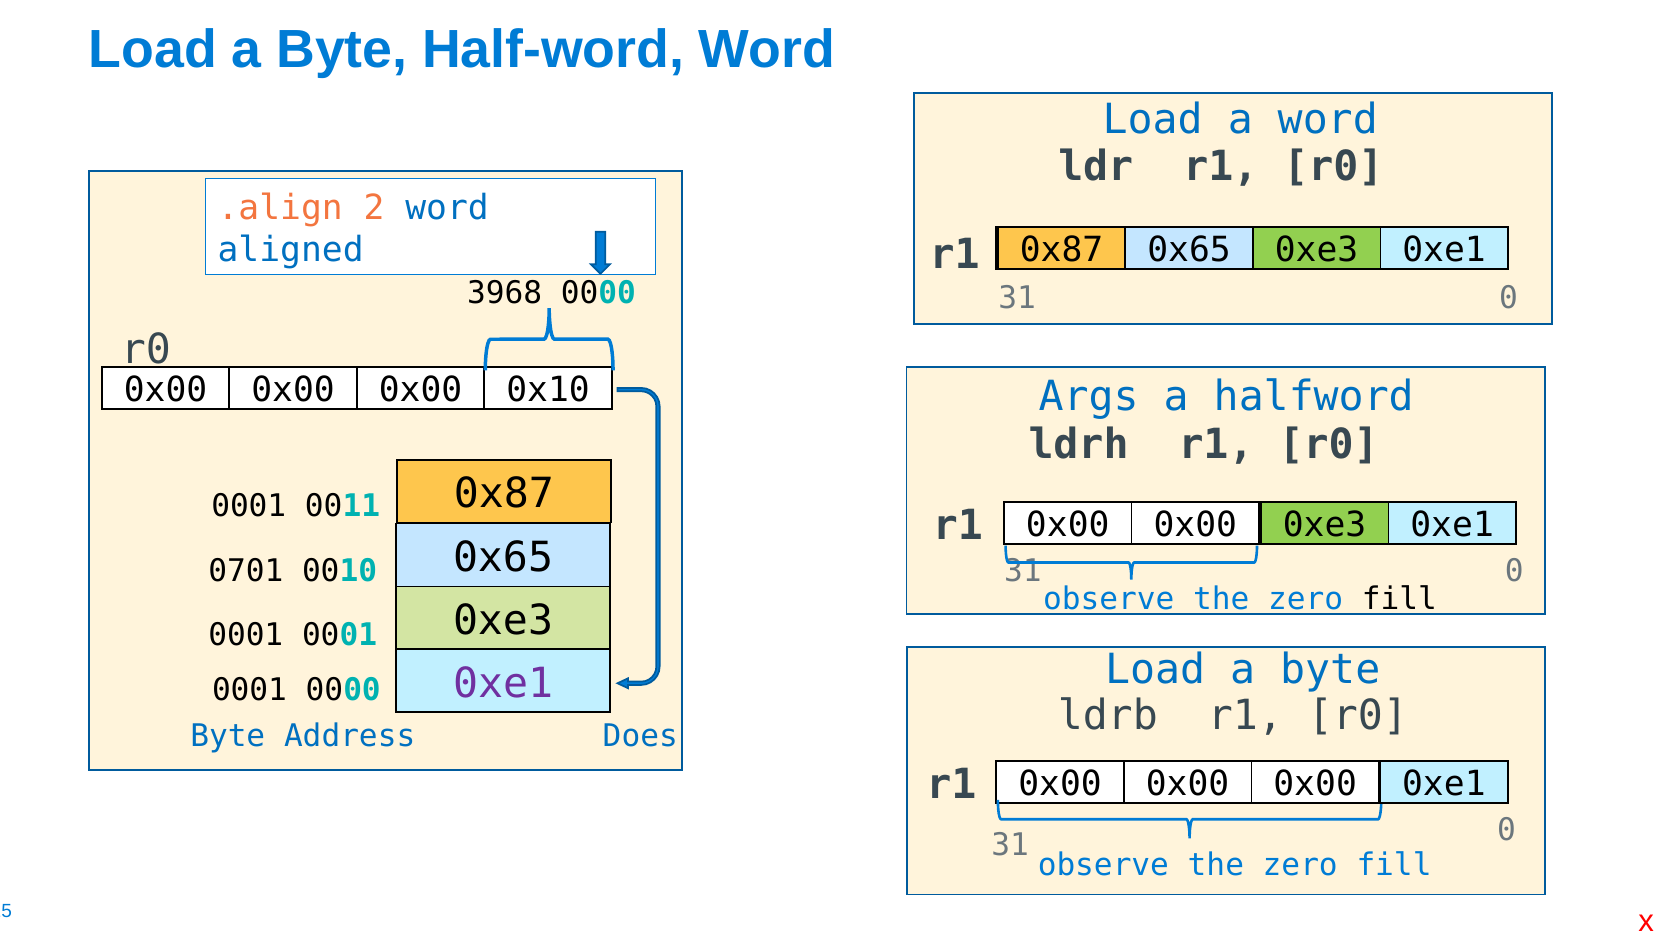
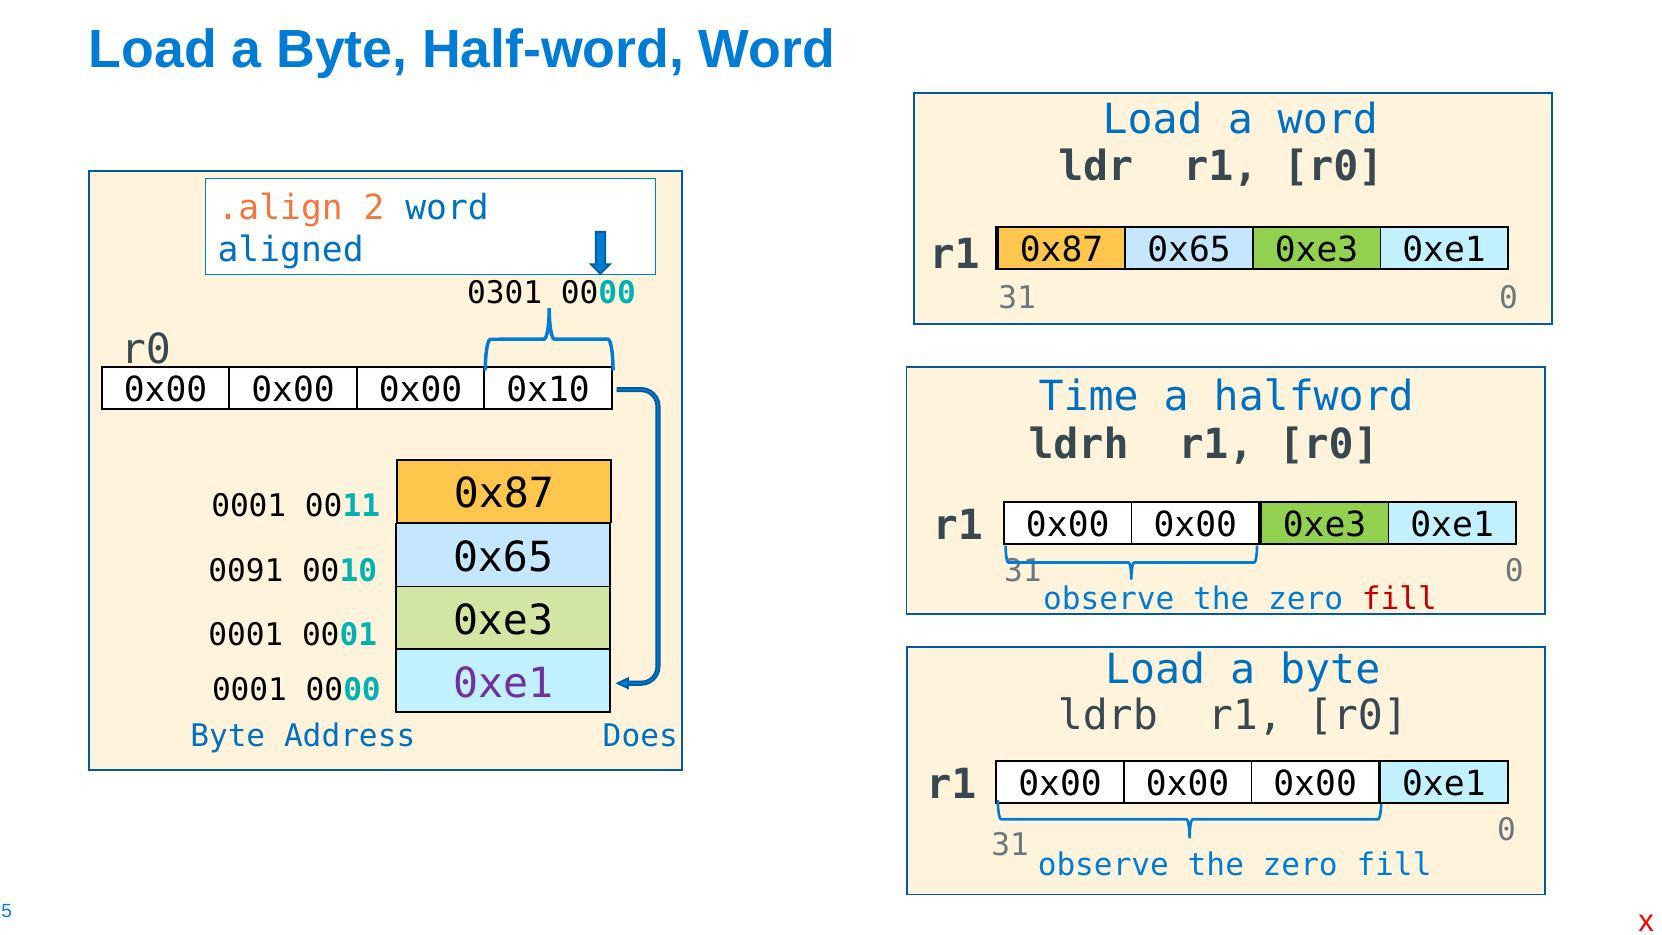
3968: 3968 -> 0301 (505, 293)
Args: Args -> Time (1089, 396)
0701: 0701 -> 0091 (246, 571)
fill colour: black -> red (1399, 599)
